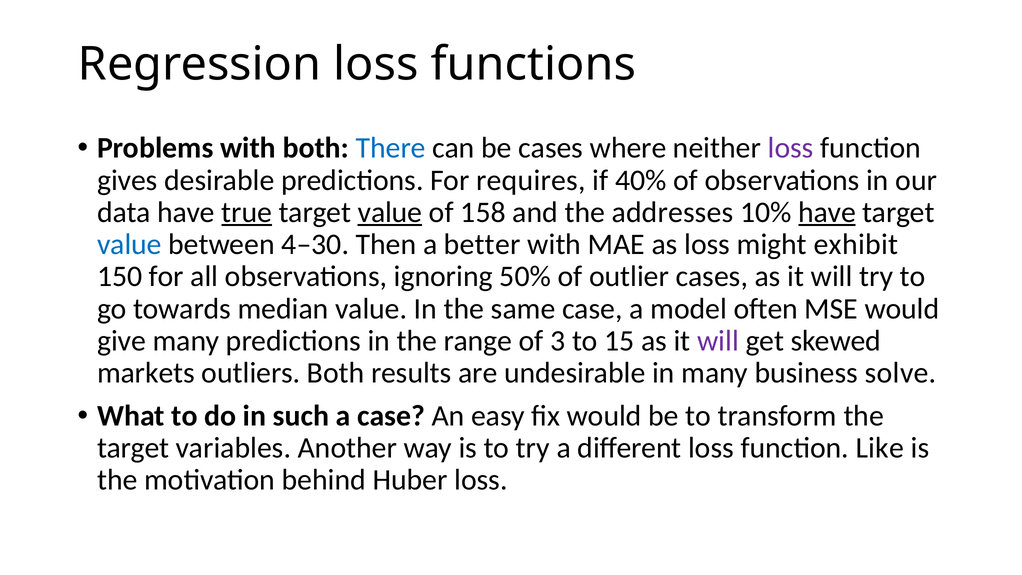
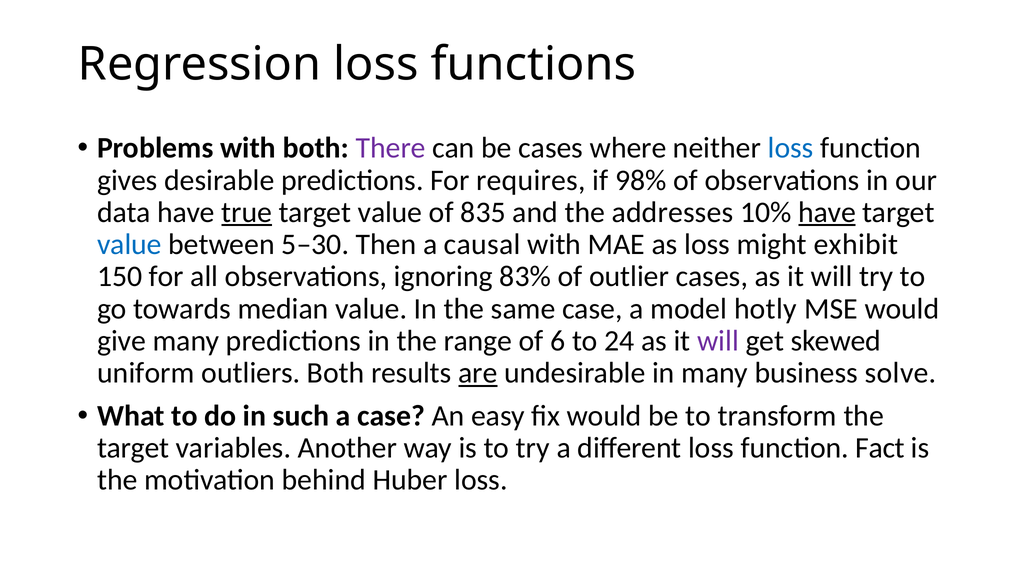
There colour: blue -> purple (391, 148)
loss colour: purple -> blue (791, 148)
40%: 40% -> 98% (641, 180)
value underline: present -> none (390, 212)
158: 158 -> 835 (483, 212)
4–30: 4–30 -> 5–30 (315, 244)
better: better -> causal (482, 244)
50%: 50% -> 83% (525, 277)
often: often -> hotly (765, 309)
3: 3 -> 6 (558, 341)
15: 15 -> 24 (619, 341)
markets: markets -> uniform (146, 373)
are underline: none -> present (478, 373)
Like: Like -> Fact (880, 448)
